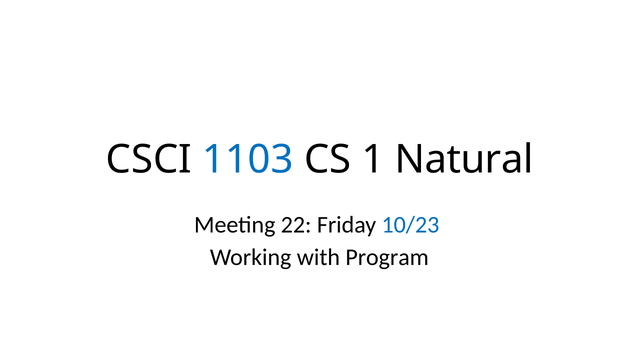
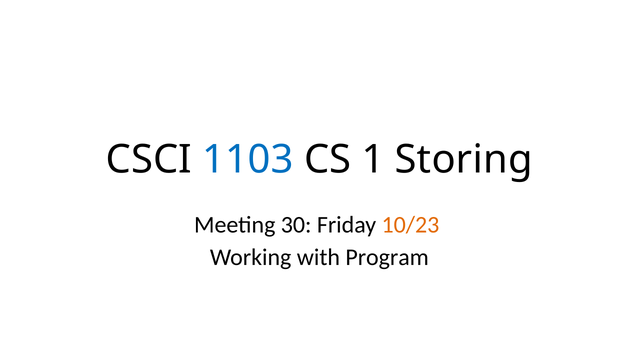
Natural: Natural -> Storing (464, 160)
22: 22 -> 30 (296, 225)
10/23 colour: blue -> orange (410, 225)
